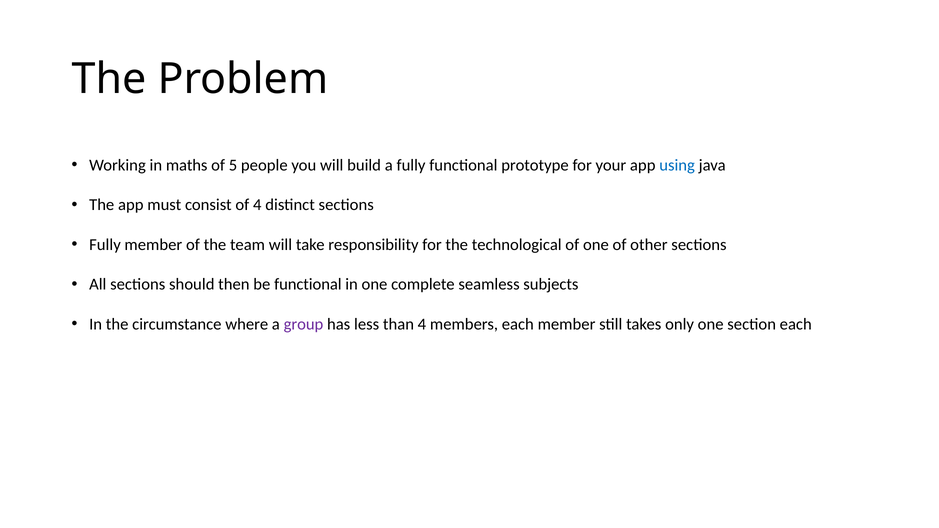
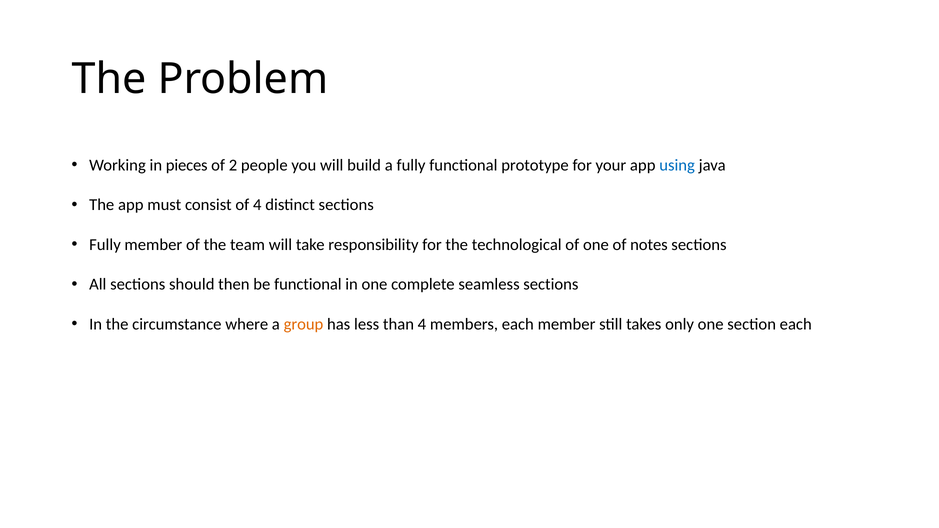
maths: maths -> pieces (187, 165)
5: 5 -> 2 (233, 165)
other: other -> notes (649, 245)
seamless subjects: subjects -> sections (551, 285)
group colour: purple -> orange (304, 324)
